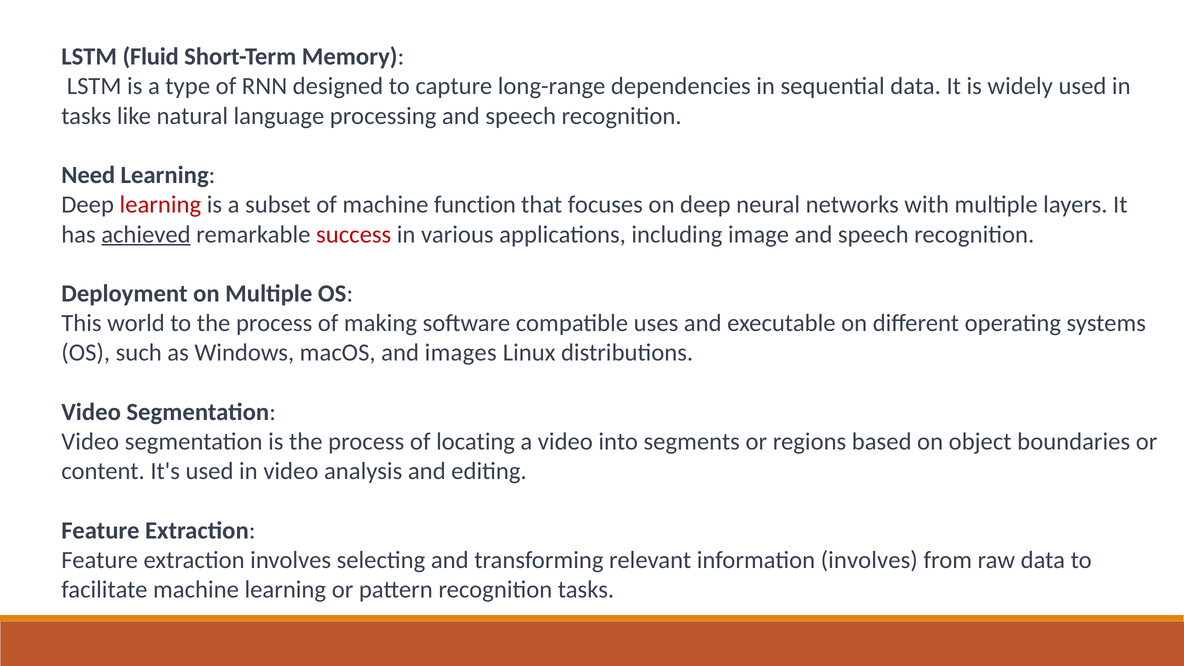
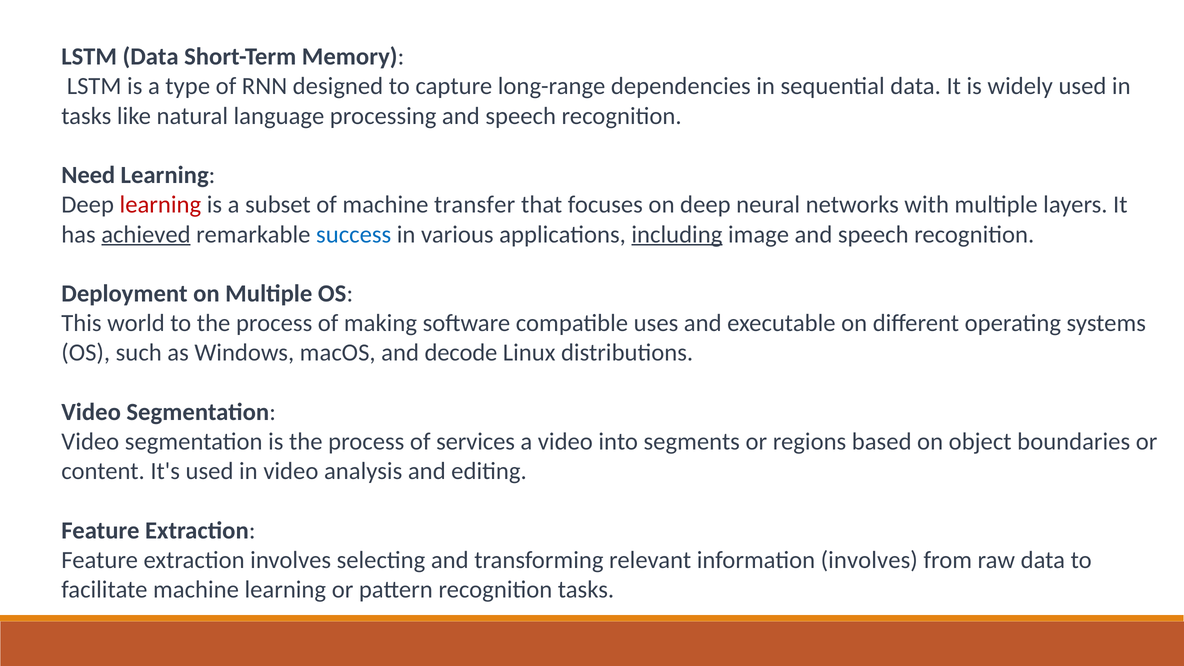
LSTM Fluid: Fluid -> Data (151, 57)
function: function -> transfer (475, 205)
success colour: red -> blue (354, 234)
including underline: none -> present (677, 234)
images: images -> decode (461, 353)
locating: locating -> services (476, 442)
